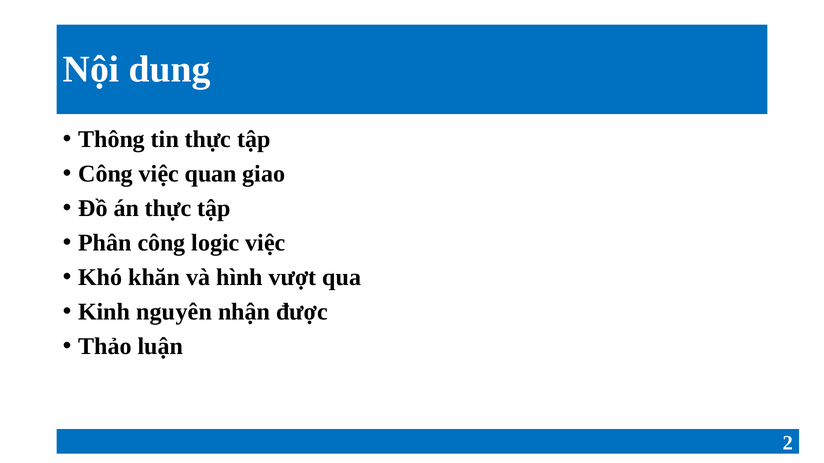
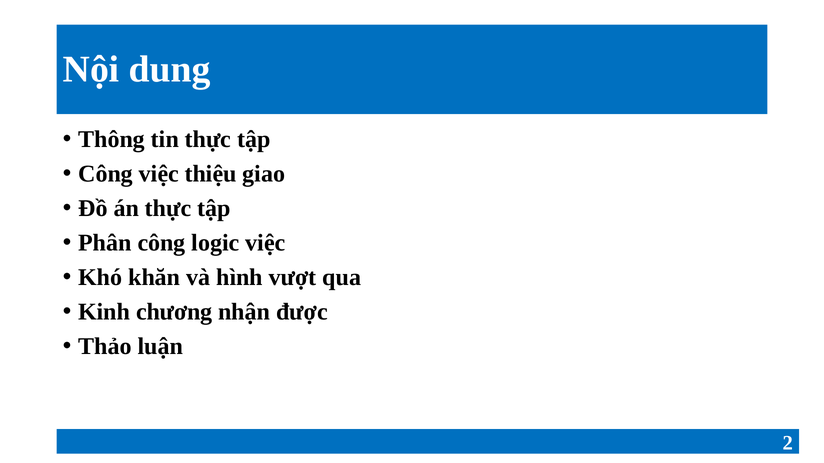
quan: quan -> thiệu (211, 174)
nguyên: nguyên -> chương (174, 312)
